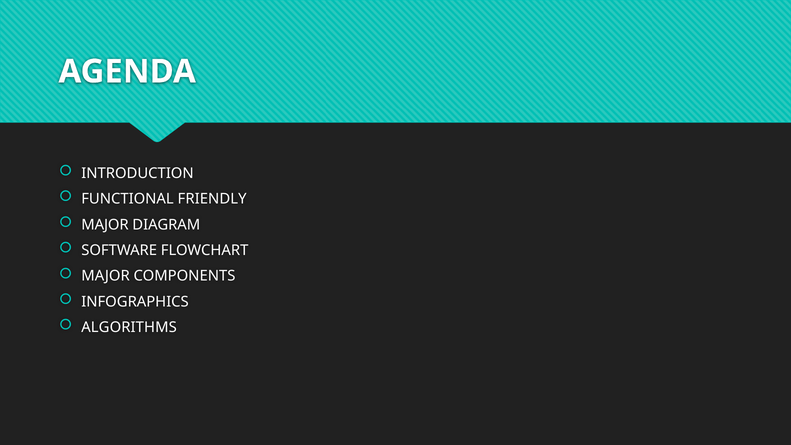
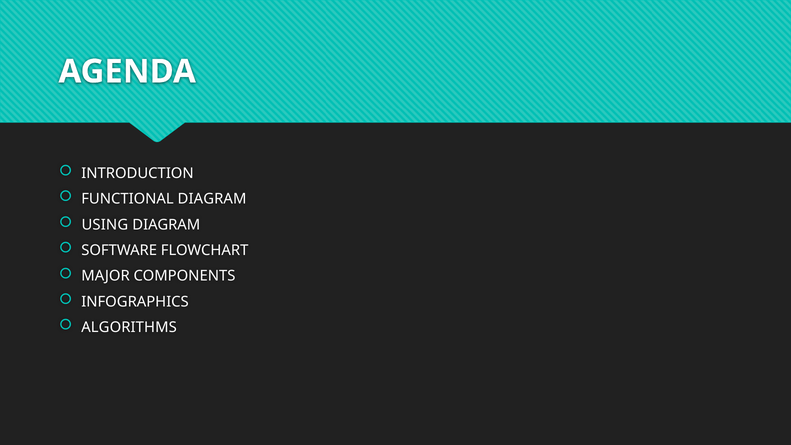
FUNCTIONAL FRIENDLY: FRIENDLY -> DIAGRAM (212, 199)
MAJOR: MAJOR -> USING (105, 225)
